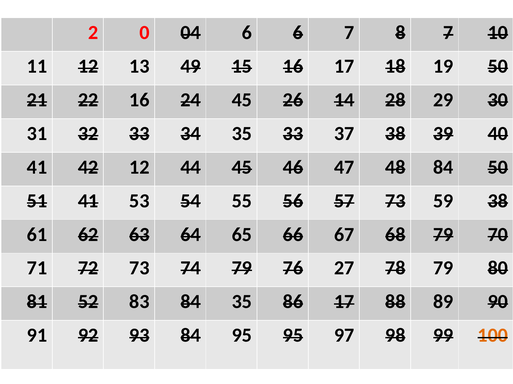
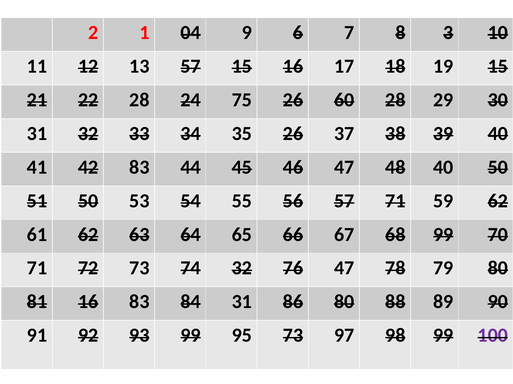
0: 0 -> 1 (144, 33)
04 6: 6 -> 9 (247, 33)
8 7: 7 -> 3 (448, 33)
13 49: 49 -> 57 (191, 66)
19 50: 50 -> 15 (498, 66)
22 16: 16 -> 28 (139, 100)
24 45: 45 -> 75 (242, 100)
14: 14 -> 60 (344, 100)
35 33: 33 -> 26 (293, 134)
42 12: 12 -> 83 (139, 167)
48 84: 84 -> 40 (443, 167)
51 41: 41 -> 50 (88, 201)
57 73: 73 -> 71 (395, 201)
59 38: 38 -> 62 (498, 201)
68 79: 79 -> 99 (443, 235)
74 79: 79 -> 32 (242, 269)
76 27: 27 -> 47 (344, 269)
81 52: 52 -> 16 (88, 302)
84 35: 35 -> 31 (242, 302)
86 17: 17 -> 80 (344, 302)
93 84: 84 -> 99 (191, 336)
95 95: 95 -> 73 (293, 336)
100 colour: orange -> purple (493, 336)
